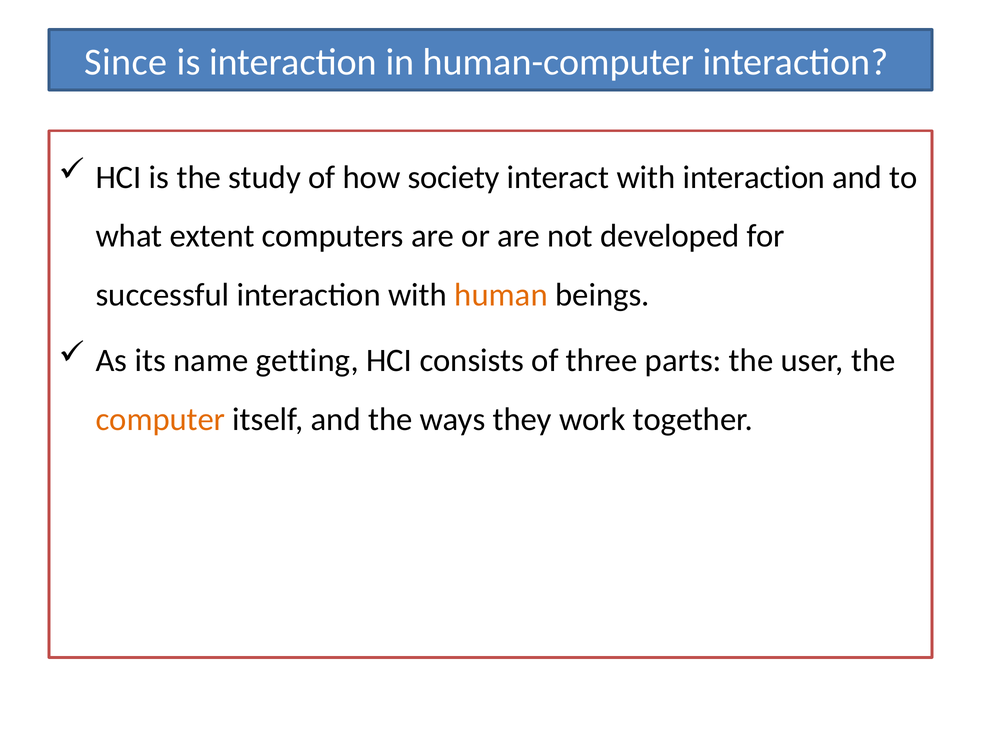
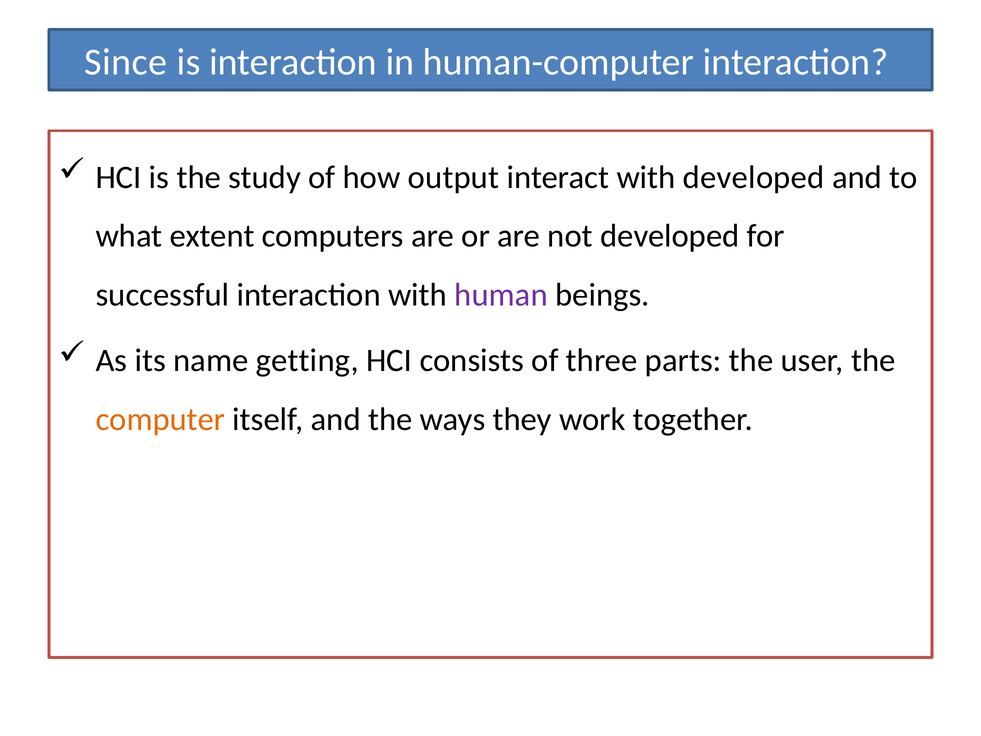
society: society -> output (454, 177)
with interaction: interaction -> developed (754, 177)
human colour: orange -> purple (501, 295)
